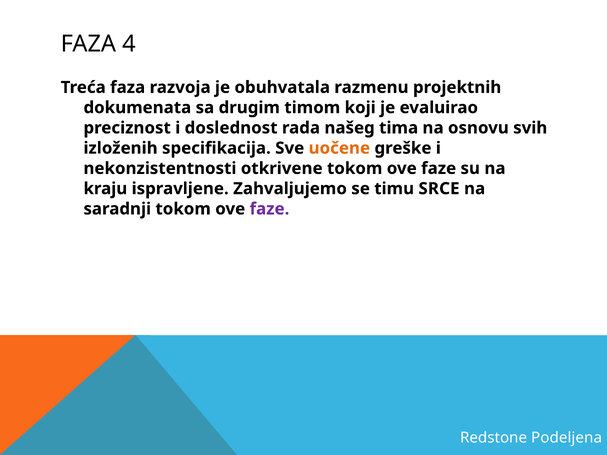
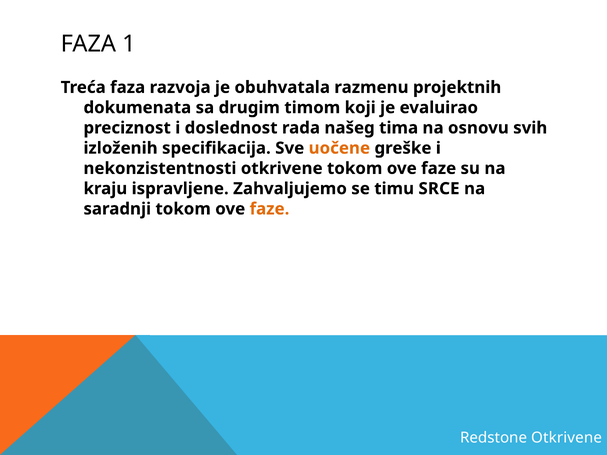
4: 4 -> 1 (129, 44)
faze colour: purple -> orange (269, 209)
Redstone Podeljena: Podeljena -> Otkrivene (566, 438)
